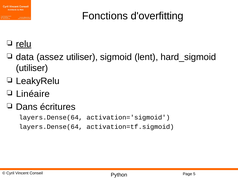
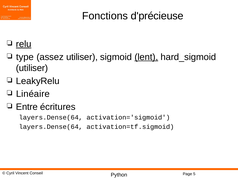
d'overfitting: d'overfitting -> d'précieuse (157, 16)
data: data -> type (25, 57)
lent underline: none -> present (146, 57)
Dans: Dans -> Entre (27, 107)
